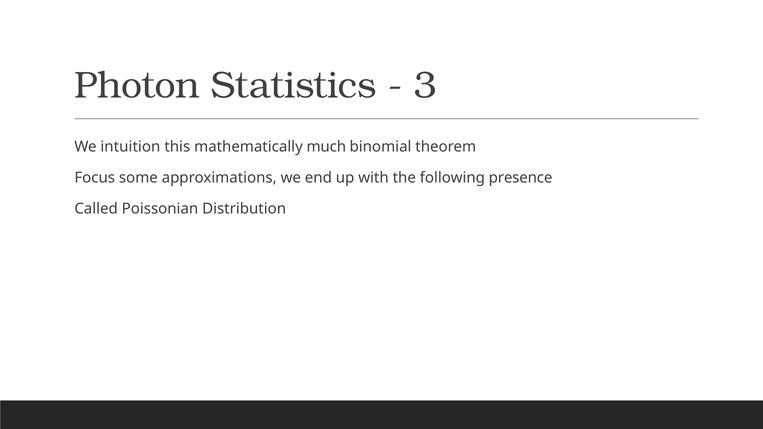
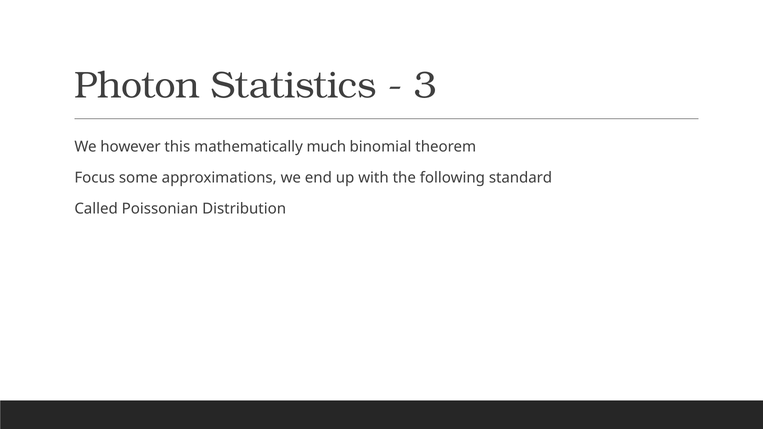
intuition: intuition -> however (131, 147)
presence: presence -> standard (521, 178)
